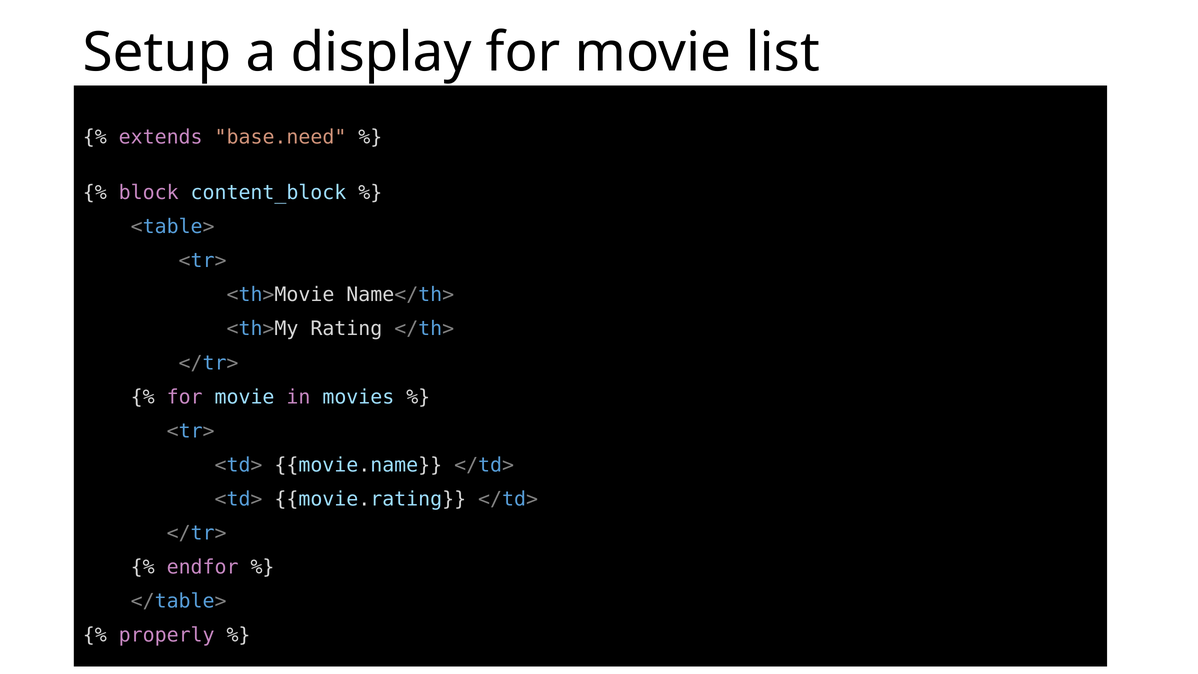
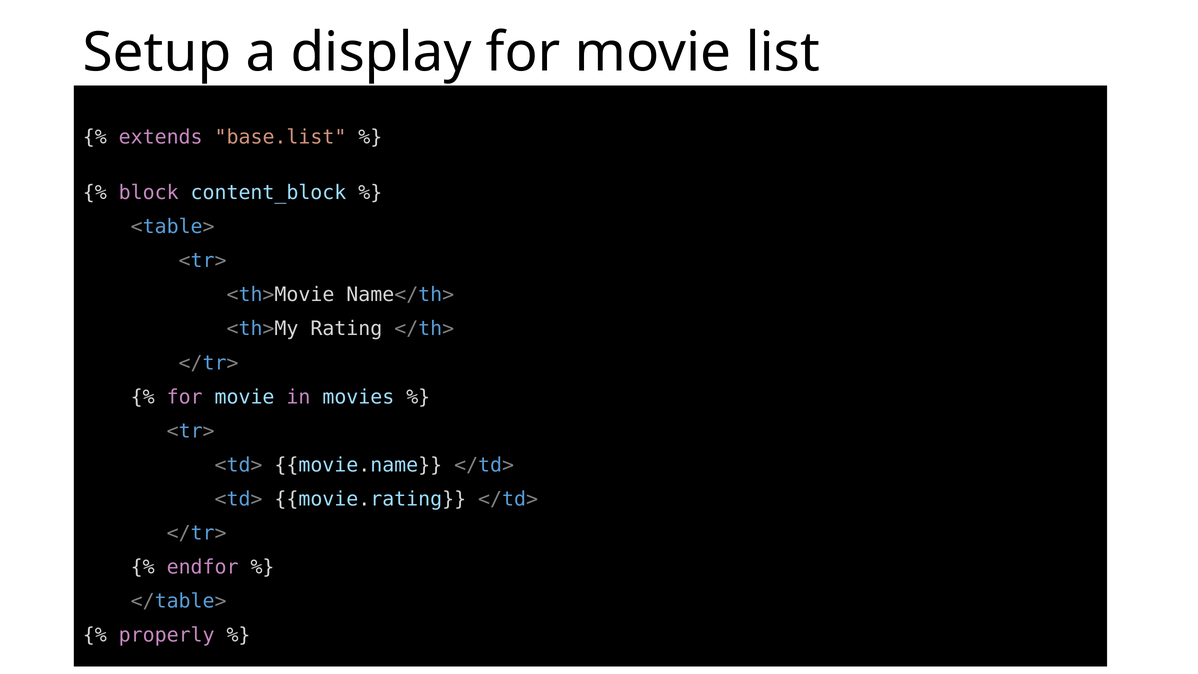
base.need: base.need -> base.list (280, 137)
